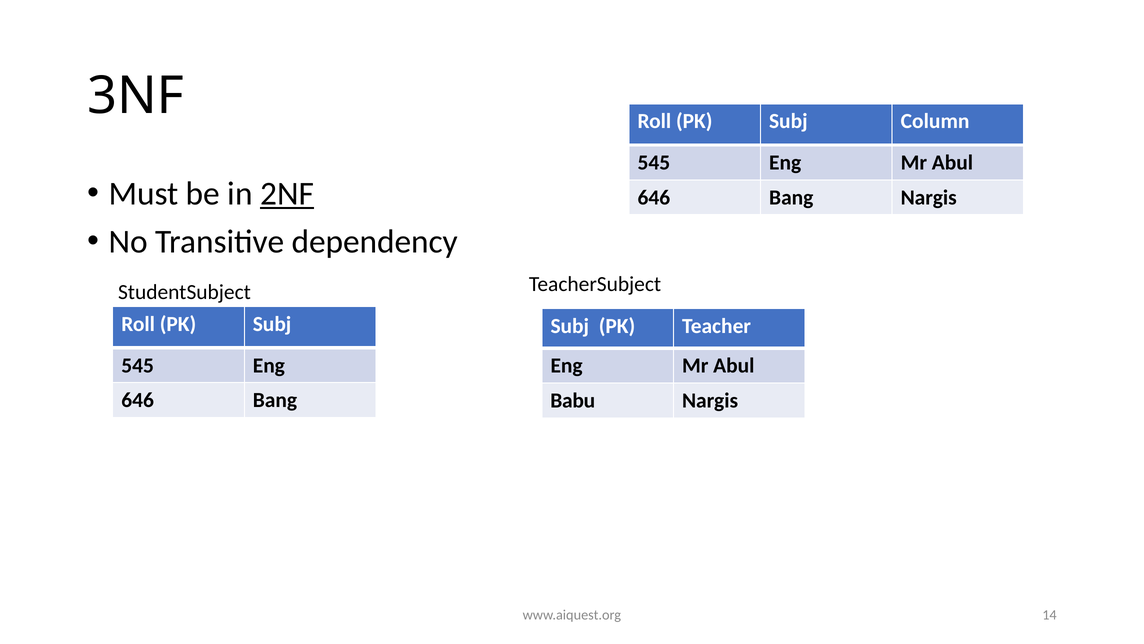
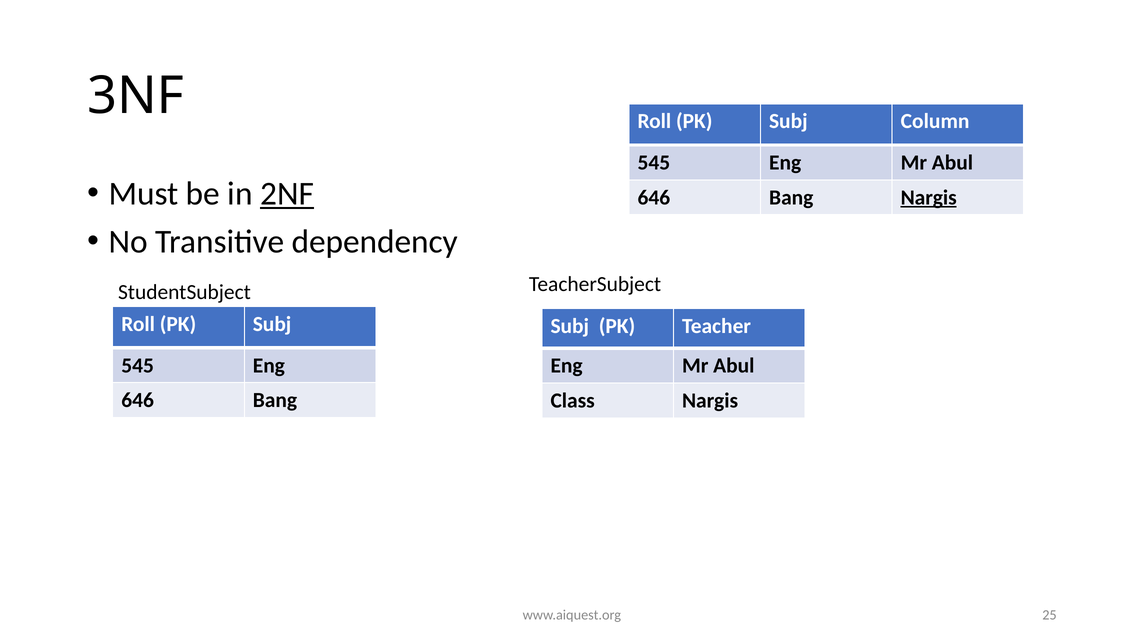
Nargis underline: none -> present (929, 197)
Babu: Babu -> Class (573, 400)
14: 14 -> 25 (1050, 614)
